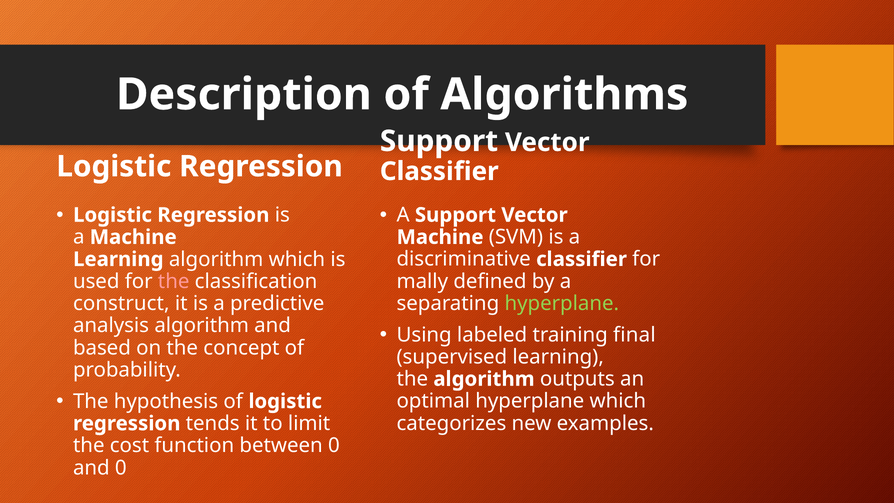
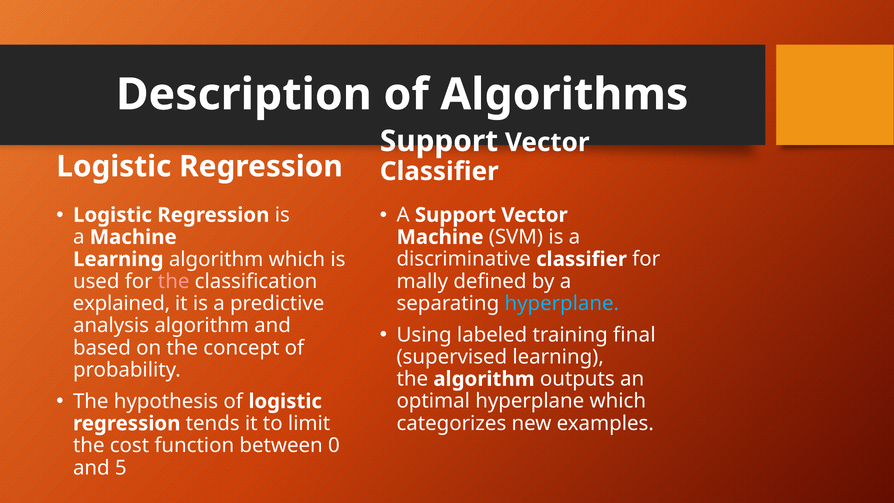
hyperplane colour: light green -> light blue (562, 303)
construct: construct -> explained (121, 303)
and 0: 0 -> 5 (121, 468)
